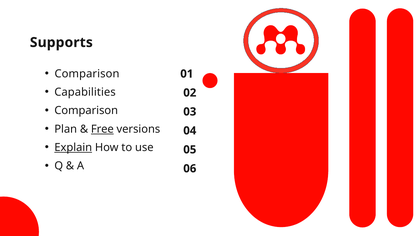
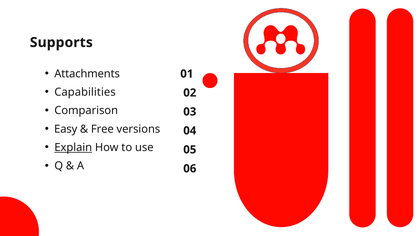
Comparison: Comparison -> Attachments (87, 74)
Plan: Plan -> Easy (66, 129)
Free underline: present -> none (102, 129)
